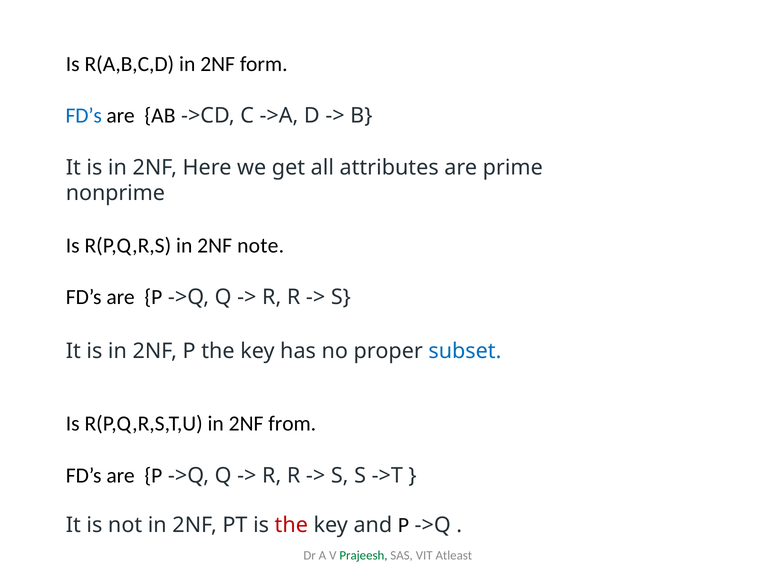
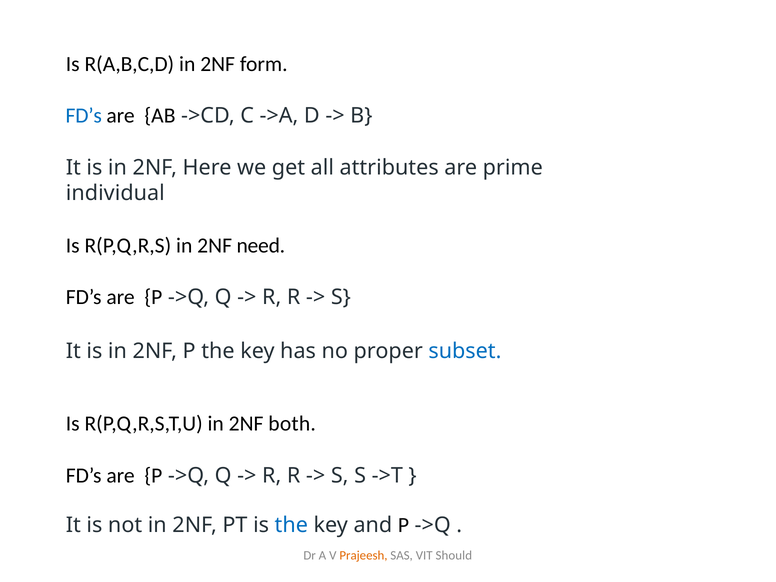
nonprime: nonprime -> individual (115, 193)
note: note -> need (261, 245)
from: from -> both (292, 424)
the colour: red -> blue (291, 525)
Prajeesh colour: green -> orange (363, 556)
Atleast: Atleast -> Should (454, 556)
